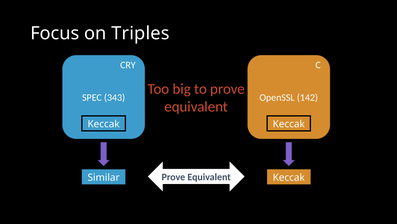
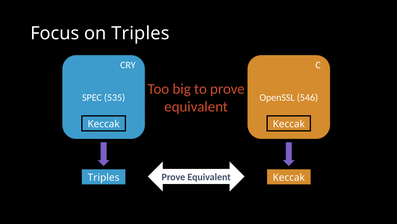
343: 343 -> 535 (115, 97)
142: 142 -> 546 (307, 97)
Similar: Similar -> Triples (104, 177)
